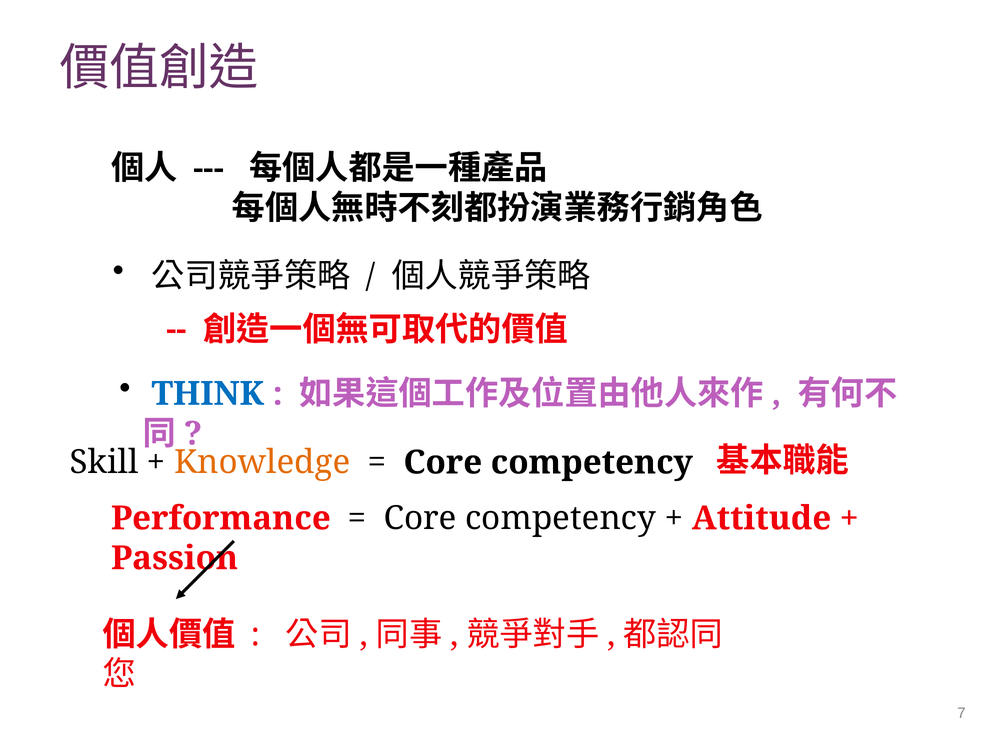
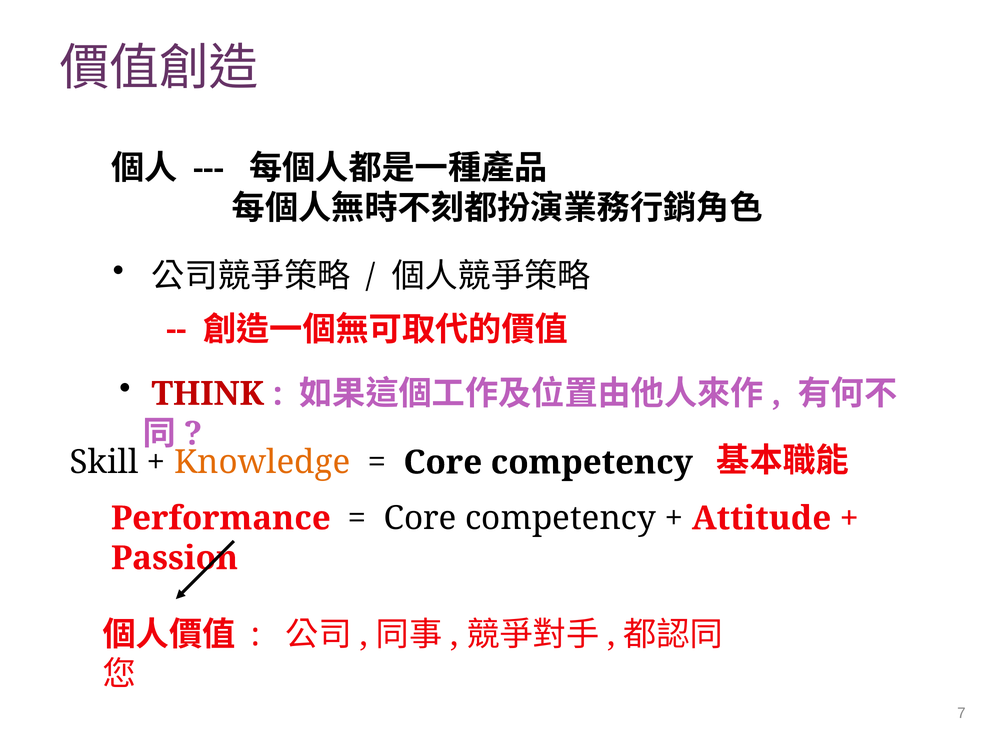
THINK colour: blue -> red (208, 393)
